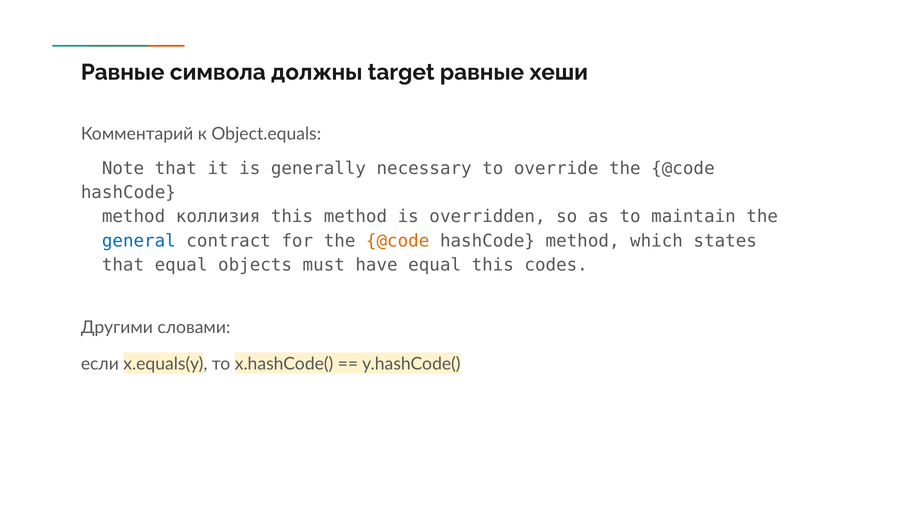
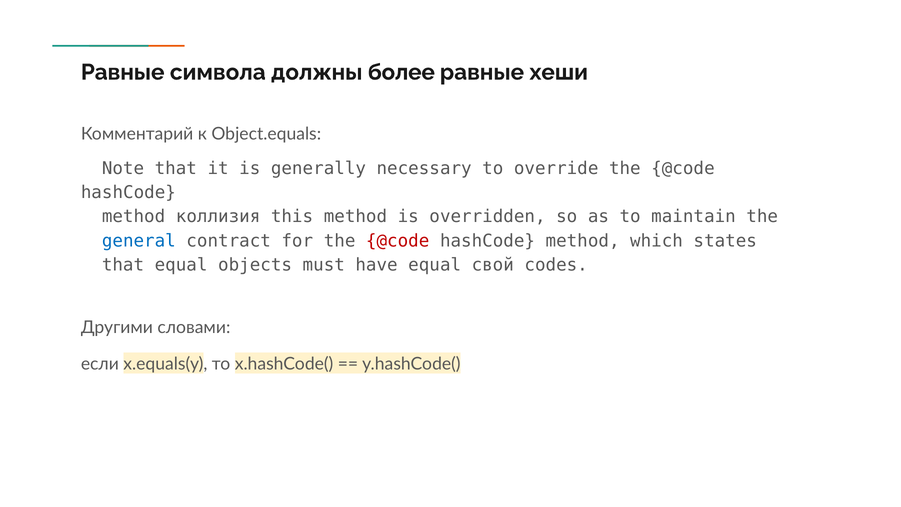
target: target -> более (401, 72)
@code colour: orange -> red (398, 241)
equal this: this -> свой (493, 265)
